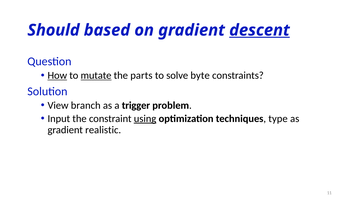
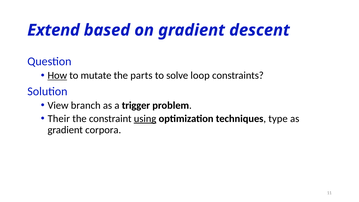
Should: Should -> Extend (54, 30)
descent underline: present -> none (259, 30)
mutate underline: present -> none (96, 75)
byte: byte -> loop (200, 75)
Input: Input -> Their (59, 119)
realistic: realistic -> corpora (103, 130)
